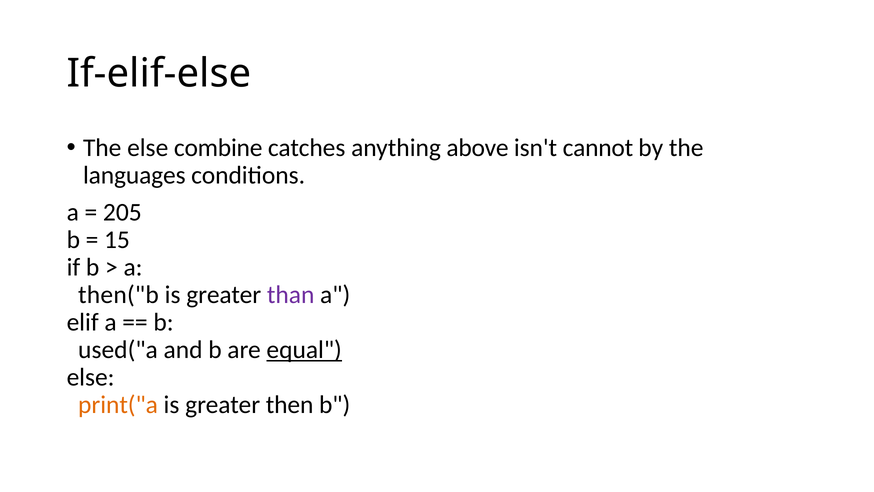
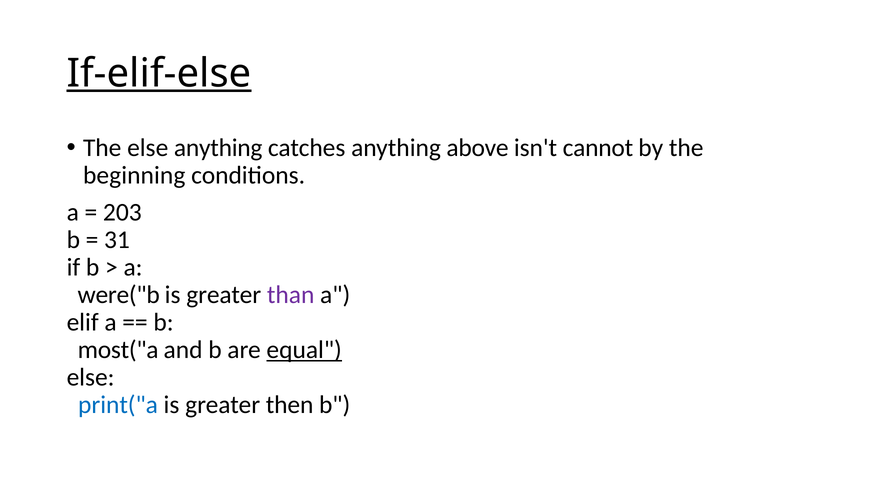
If-elif-else underline: none -> present (159, 73)
else combine: combine -> anything (218, 148)
languages: languages -> beginning (134, 175)
205: 205 -> 203 (122, 212)
15: 15 -> 31 (117, 239)
then("b: then("b -> were("b (119, 295)
used("a: used("a -> most("a (118, 350)
print("a colour: orange -> blue (118, 405)
